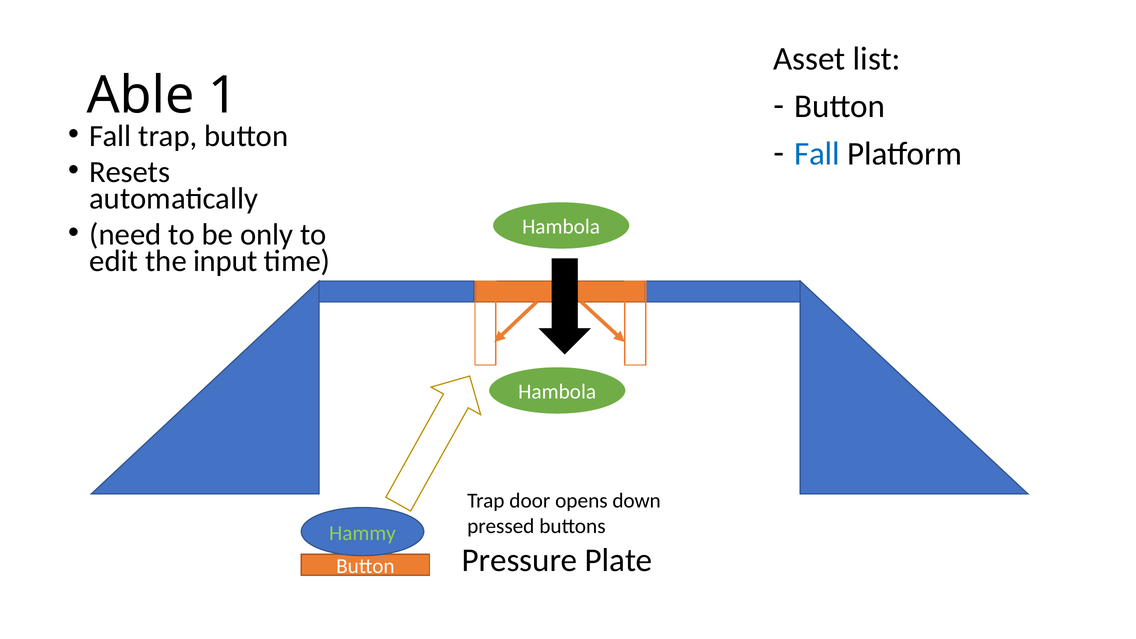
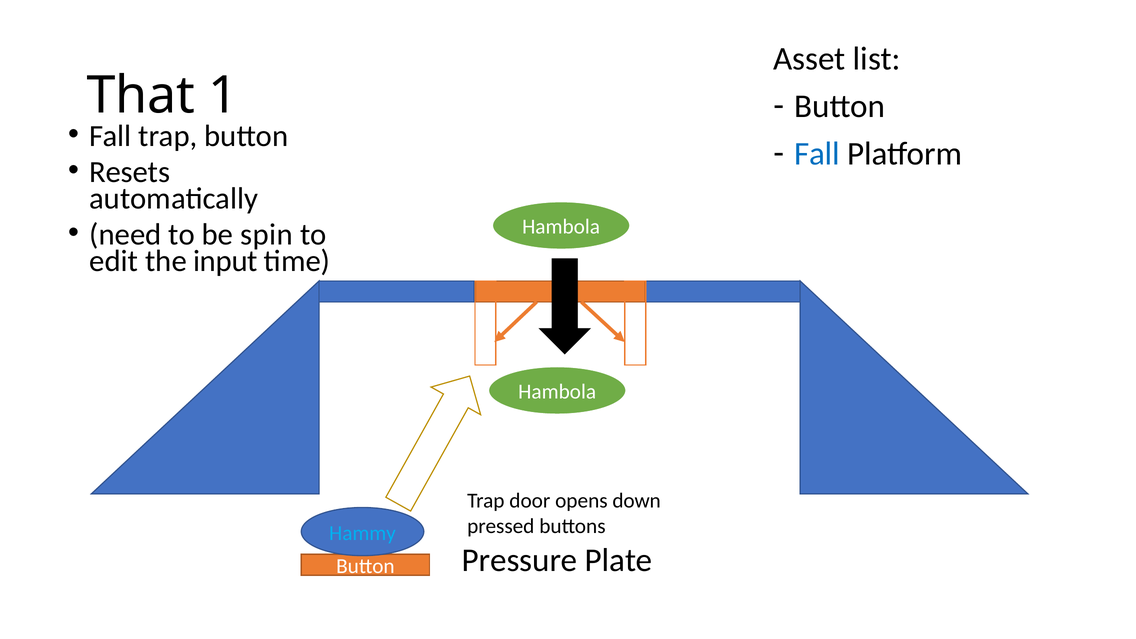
Able: Able -> That (141, 95)
only: only -> spin (267, 235)
Hammy colour: light green -> light blue (362, 533)
